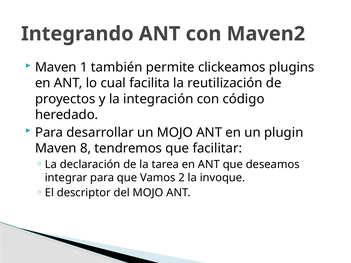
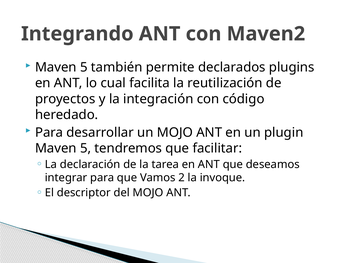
1: 1 -> 5 (84, 67)
clickeamos: clickeamos -> declarados (232, 67)
8: 8 -> 5 (86, 148)
